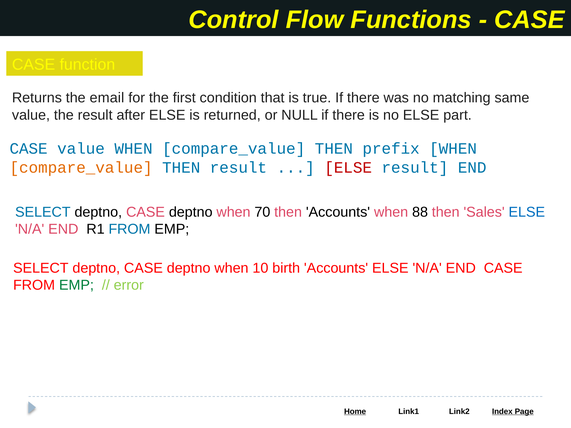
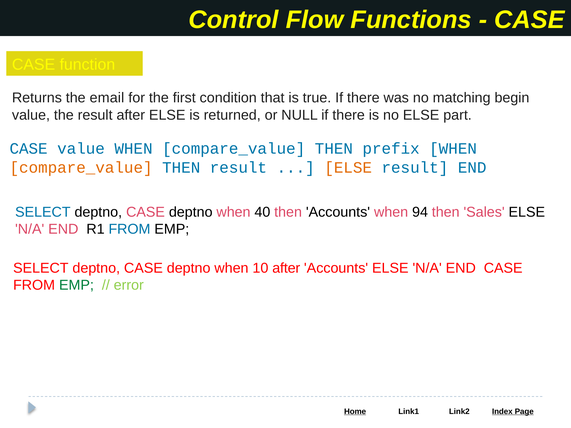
same: same -> begin (512, 98)
ELSE colour: red -> orange (348, 168)
70: 70 -> 40 (262, 212)
88: 88 -> 94 (420, 212)
ELSE colour: blue -> black (527, 212)
10 birth: birth -> after (286, 268)
